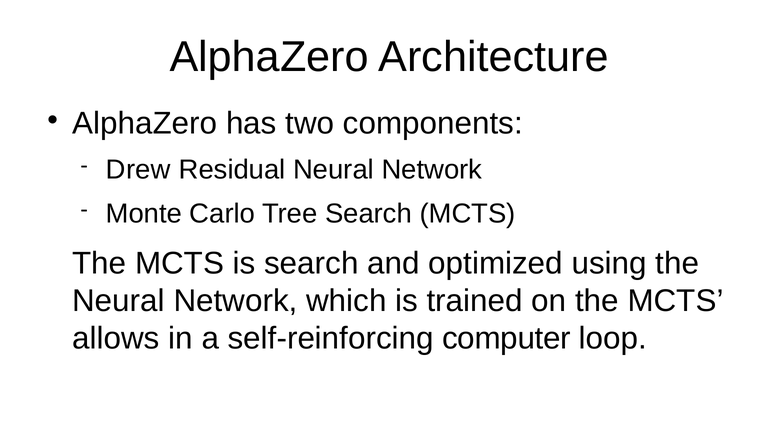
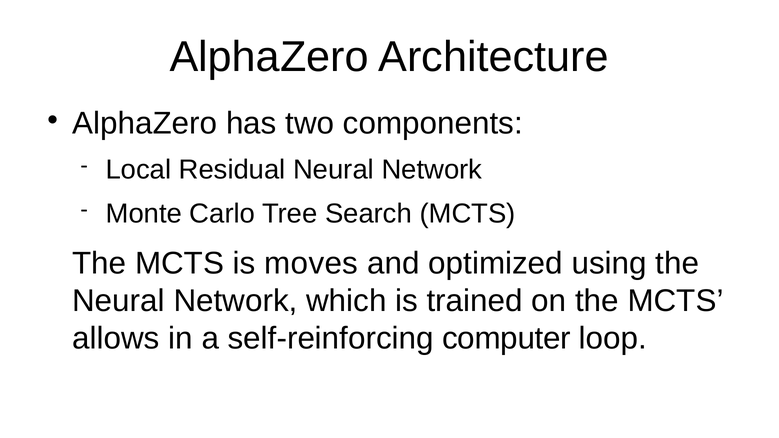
Drew: Drew -> Local (139, 170)
is search: search -> moves (311, 263)
